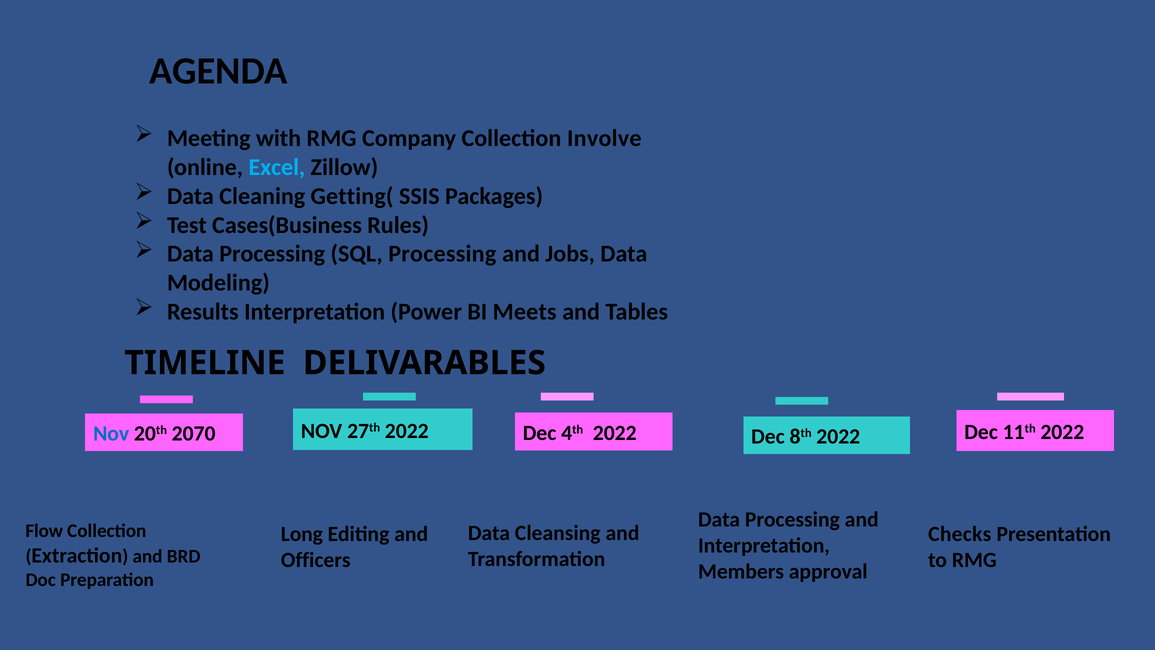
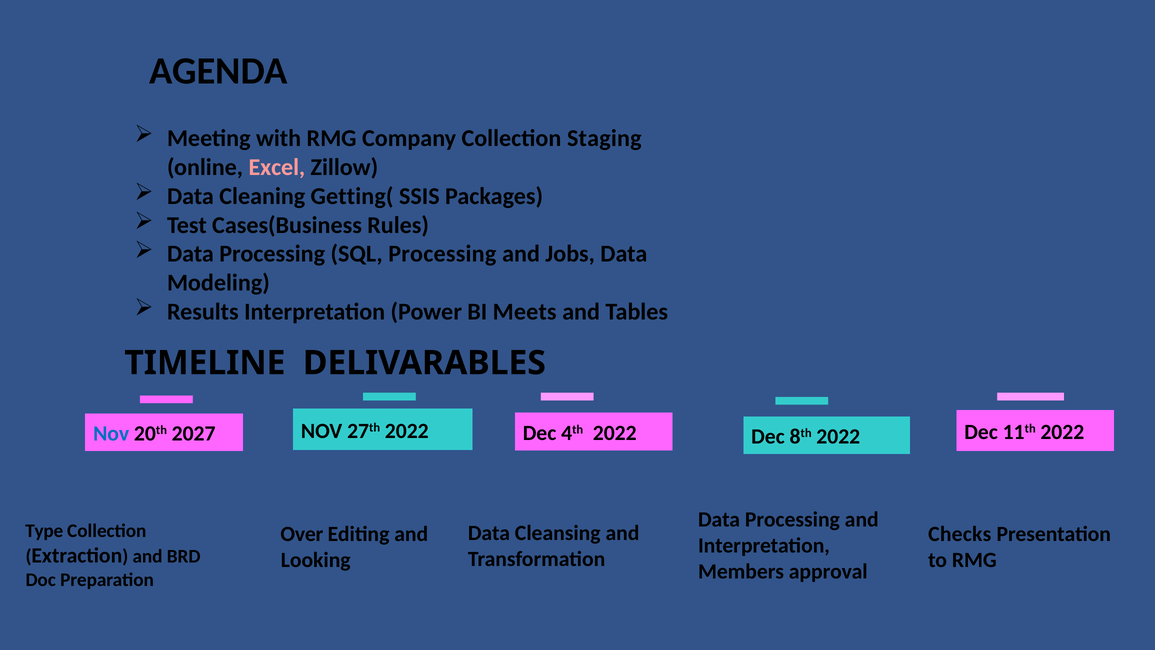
Involve: Involve -> Staging (604, 138)
Excel colour: light blue -> pink (277, 167)
2070: 2070 -> 2027 (194, 434)
Flow: Flow -> Type (44, 531)
Long: Long -> Over (302, 534)
Officers: Officers -> Looking (316, 560)
